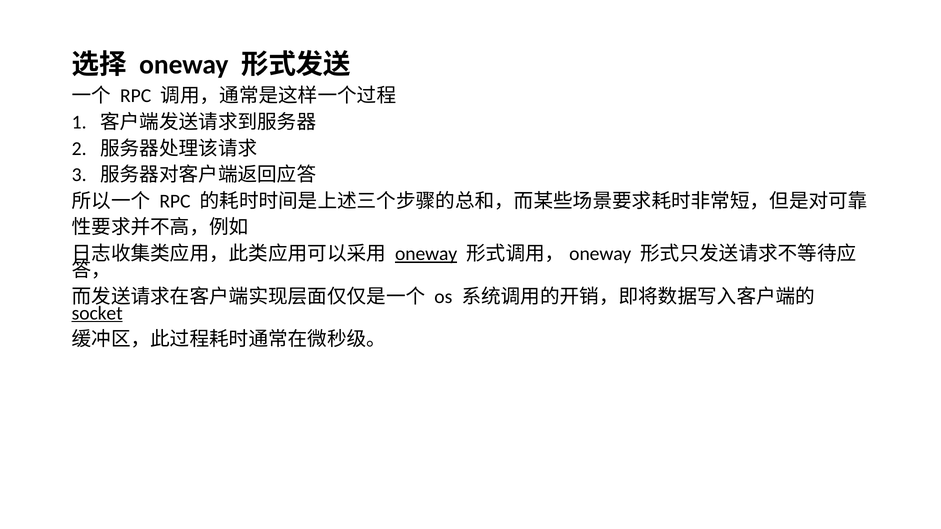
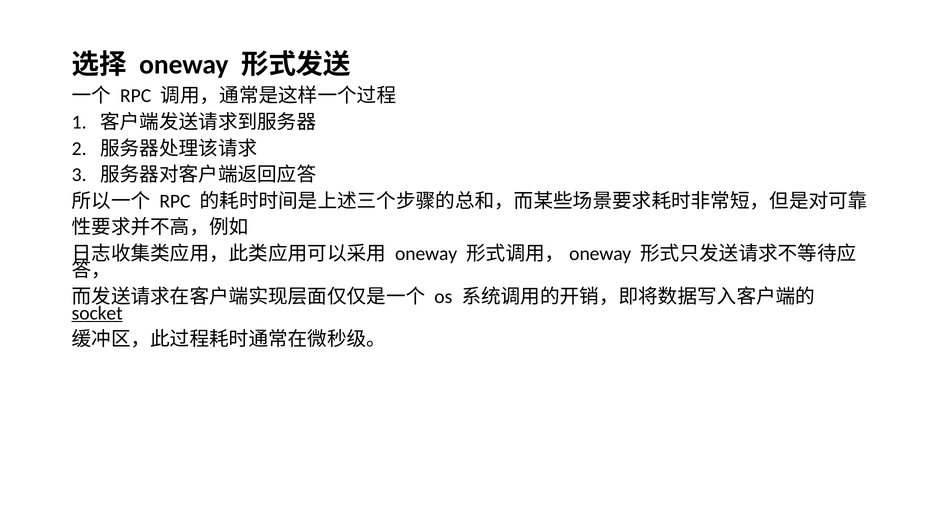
oneway underline: present -> none (426, 254)
